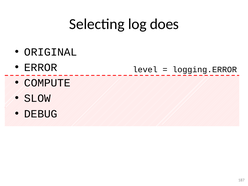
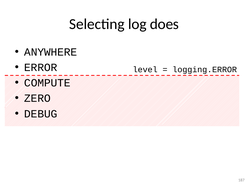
ORIGINAL: ORIGINAL -> ANYWHERE (51, 52)
SLOW: SLOW -> ZERO (37, 98)
